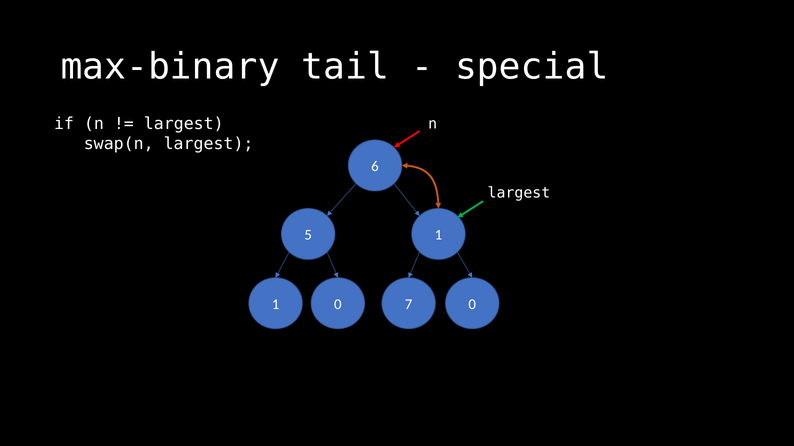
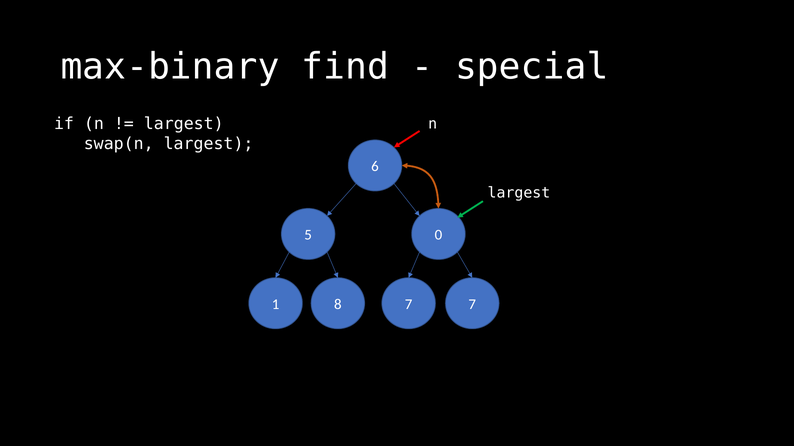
tail: tail -> find (345, 67)
5 1: 1 -> 0 (438, 235)
1 0: 0 -> 8 (338, 305)
7 0: 0 -> 7 (472, 305)
